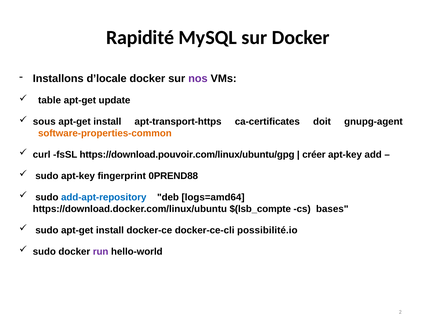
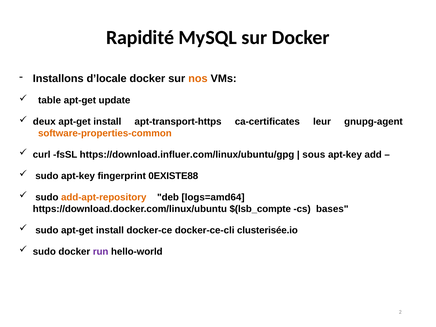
nos colour: purple -> orange (198, 79)
sous: sous -> deux (44, 122)
doit: doit -> leur (322, 122)
https://download.pouvoir.com/linux/ubuntu/gpg: https://download.pouvoir.com/linux/ubuntu/gpg -> https://download.influer.com/linux/ubuntu/gpg (187, 155)
créer: créer -> sous (314, 155)
0PREND88: 0PREND88 -> 0EXISTE88 (173, 176)
add-apt-repository colour: blue -> orange (104, 197)
possibilité.io: possibilité.io -> clusterisée.io (267, 230)
